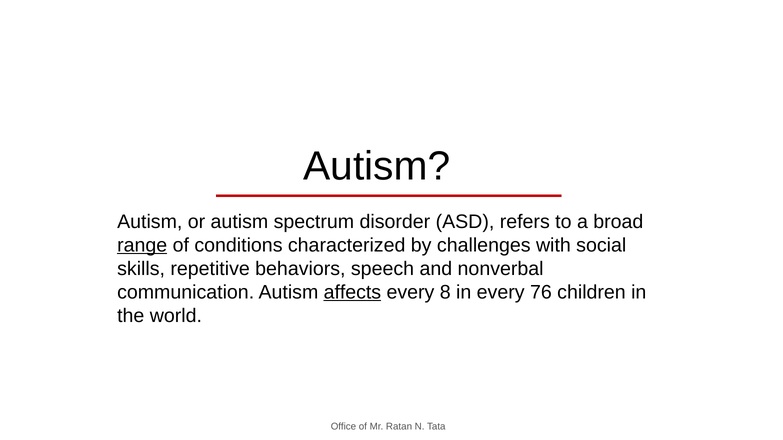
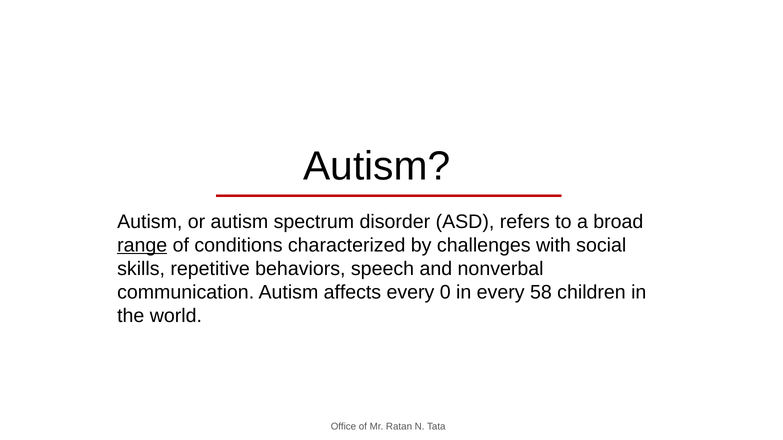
affects underline: present -> none (352, 292)
8: 8 -> 0 (445, 292)
76: 76 -> 58 (541, 292)
